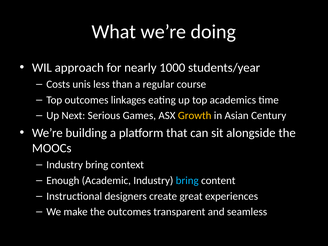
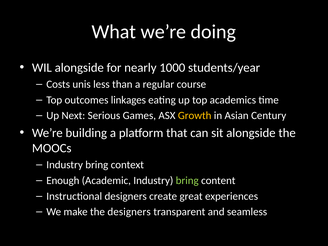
WIL approach: approach -> alongside (79, 68)
bring colour: light blue -> light green (187, 180)
the outcomes: outcomes -> designers (129, 212)
